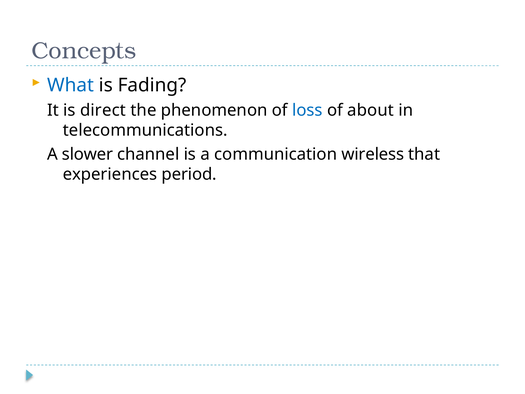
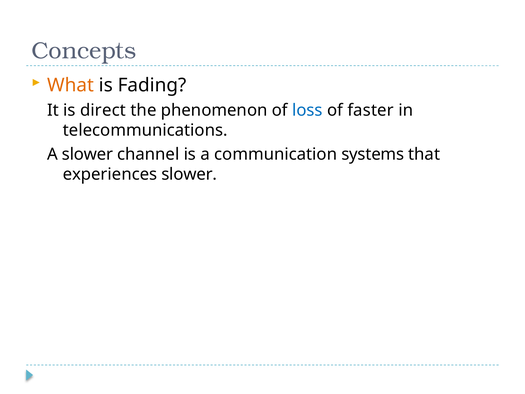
What colour: blue -> orange (71, 85)
about: about -> faster (371, 110)
wireless: wireless -> systems (373, 154)
experiences period: period -> slower (189, 174)
